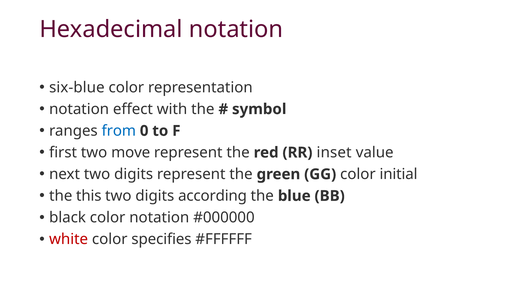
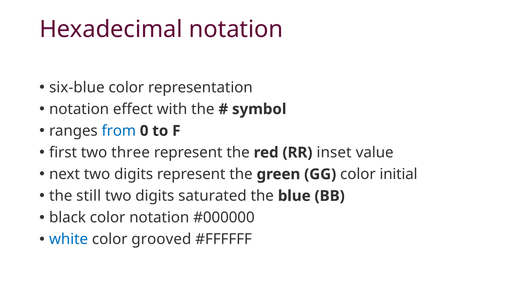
move: move -> three (131, 152)
this: this -> still (89, 196)
according: according -> saturated (212, 196)
white colour: red -> blue (69, 239)
specifies: specifies -> grooved (161, 239)
